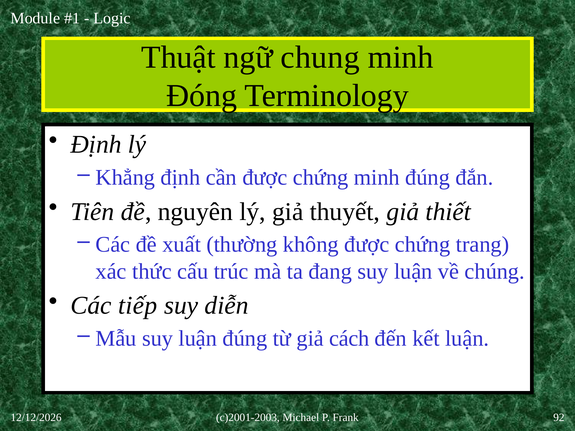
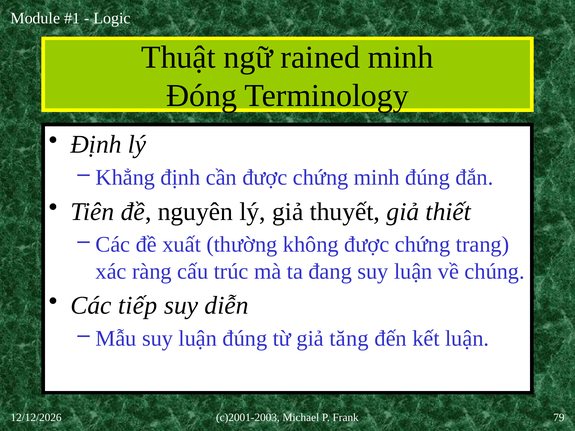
chung: chung -> rained (320, 57)
thức: thức -> ràng (152, 272)
cách: cách -> tăng (349, 339)
92: 92 -> 79 (559, 418)
